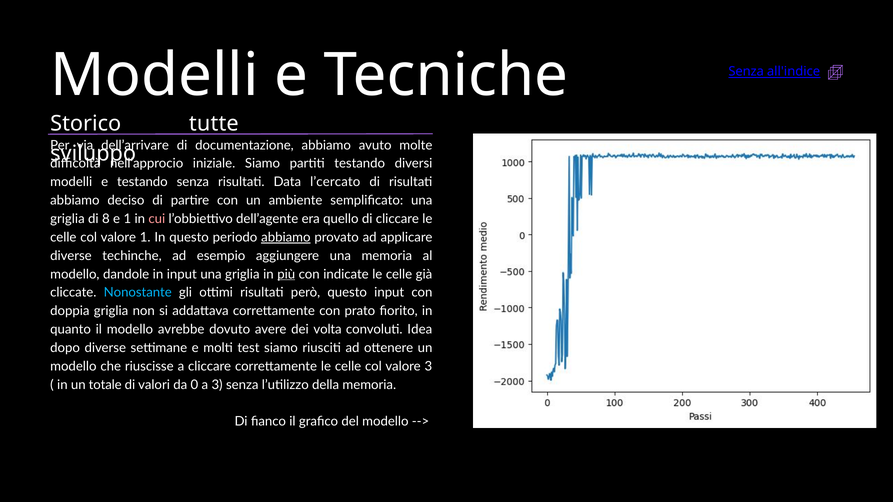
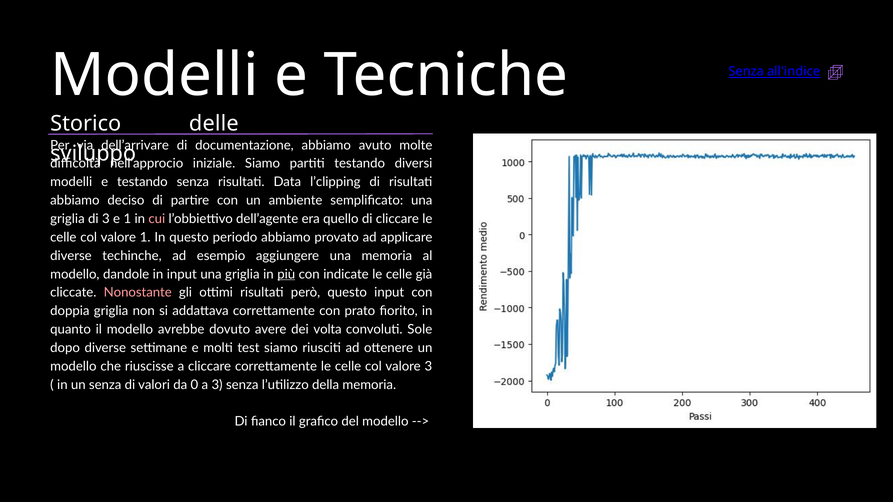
tutte: tutte -> delle (214, 124)
l’cercato: l’cercato -> l’clipping (335, 182)
di 8: 8 -> 3 (106, 219)
abbiamo underline: present -> none (286, 237)
Nonostante colour: light blue -> pink (138, 293)
Idea: Idea -> Sole (420, 330)
un totale: totale -> senza (105, 385)
